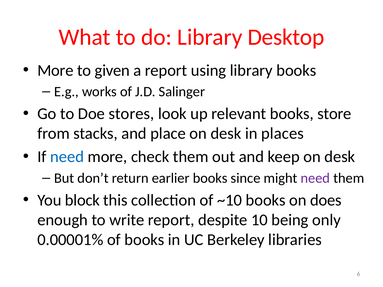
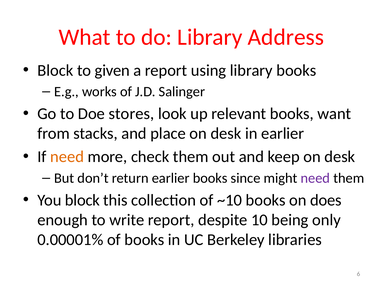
Desktop: Desktop -> Address (286, 37)
More: More -> Block (55, 70)
store: store -> want (334, 114)
in places: places -> earlier (283, 134)
need colour: blue -> orange (67, 157)
